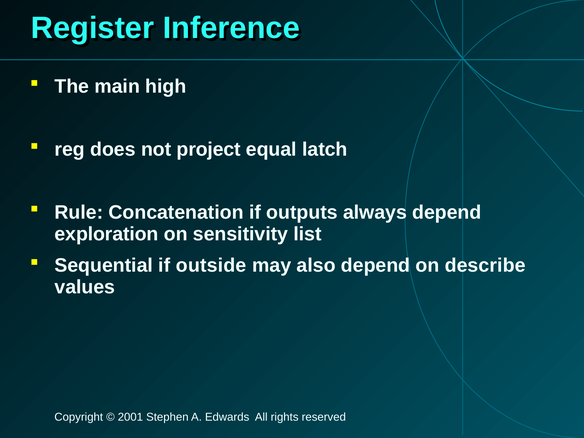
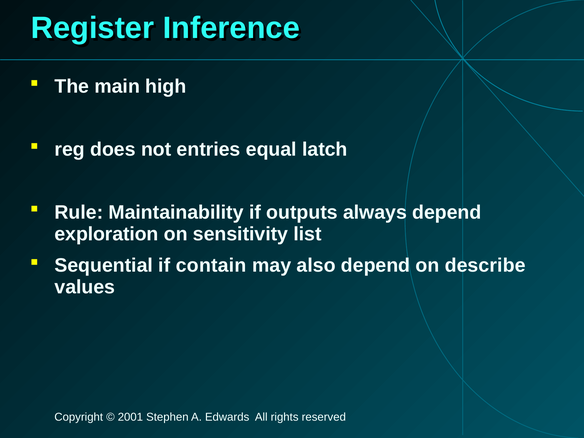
project: project -> entries (209, 149)
Concatenation: Concatenation -> Maintainability (176, 212)
outside: outside -> contain (211, 265)
